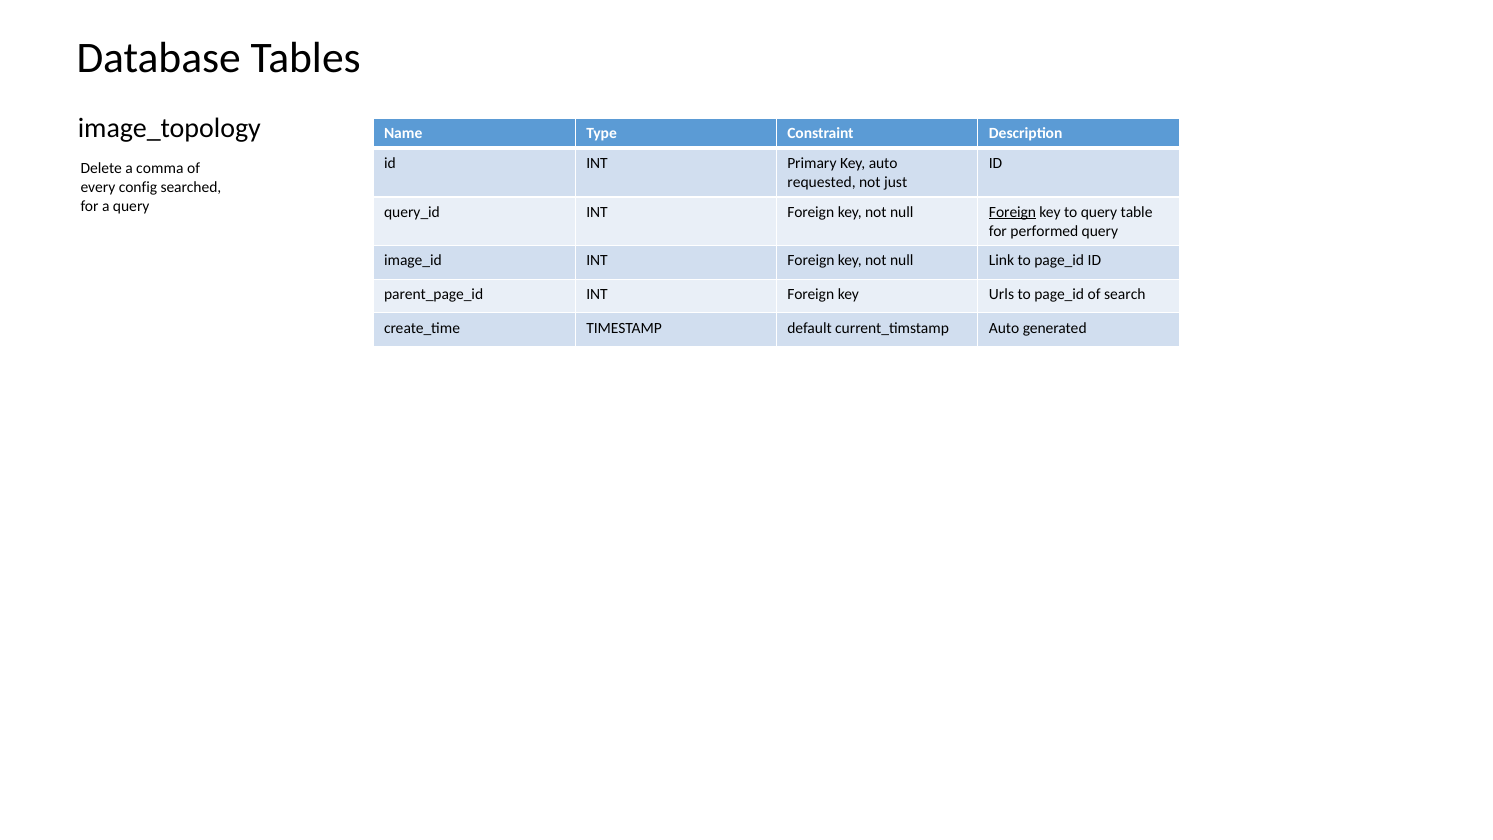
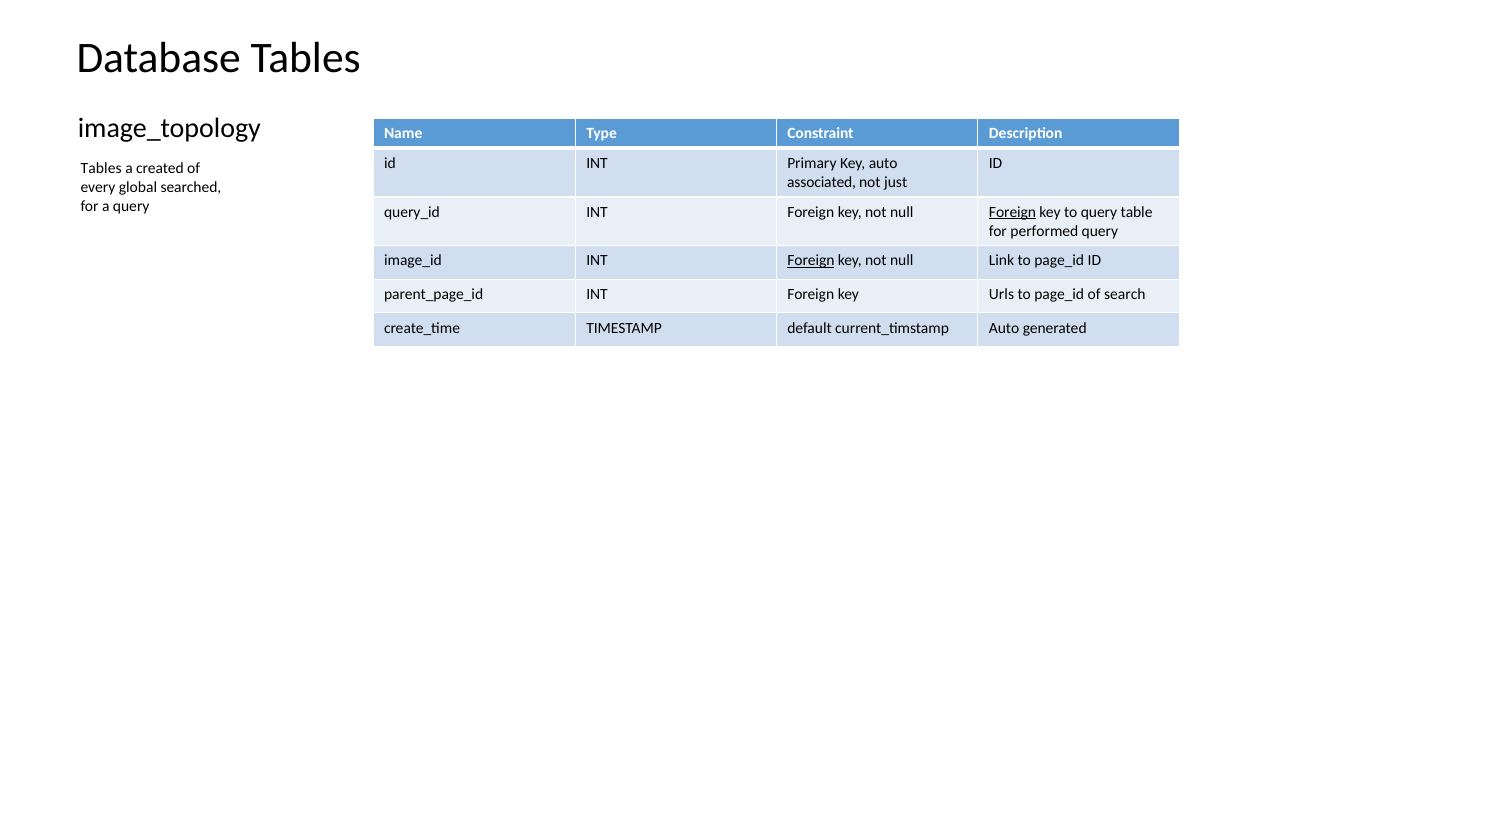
Delete: Delete -> Tables (101, 169)
comma: comma -> created (160, 169)
requested: requested -> associated (822, 182)
config: config -> global (138, 187)
Foreign underline: none -> present (811, 261)
